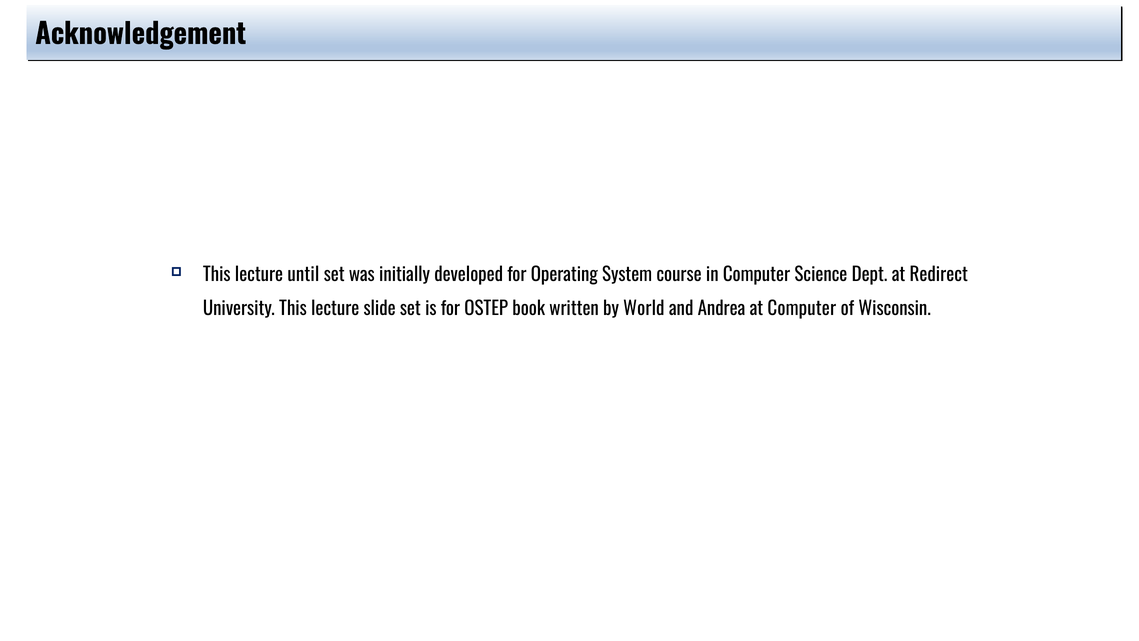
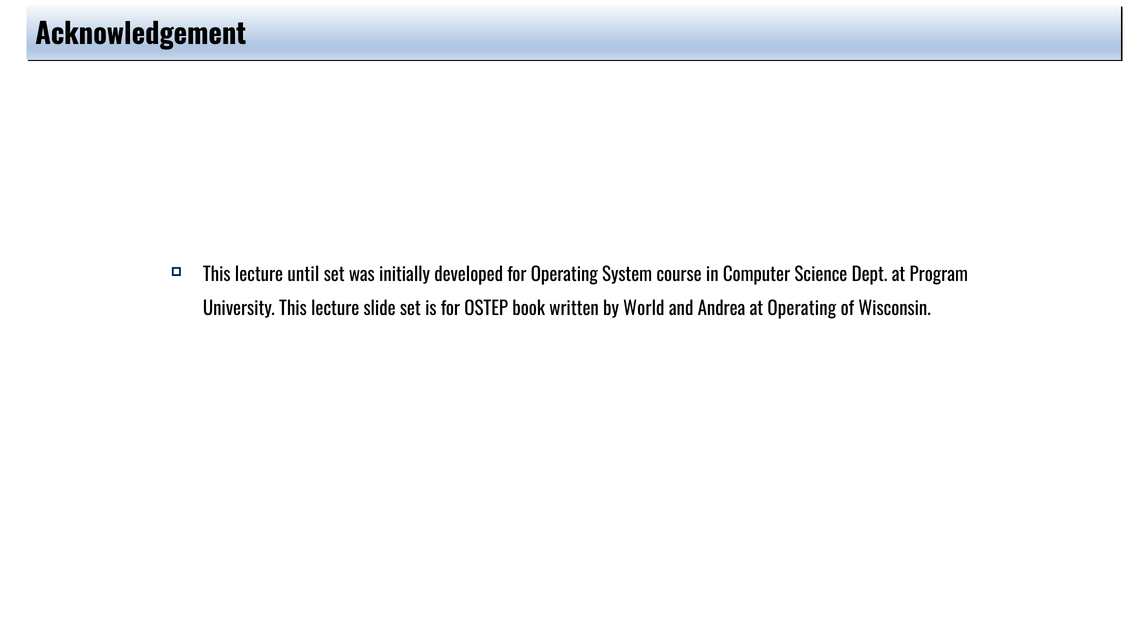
Redirect: Redirect -> Program (939, 275)
at Computer: Computer -> Operating (802, 309)
